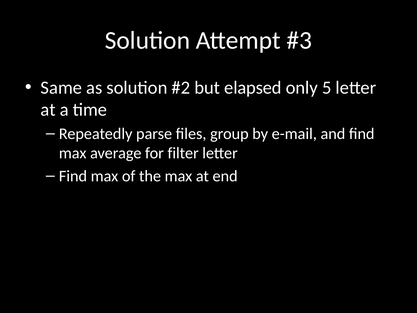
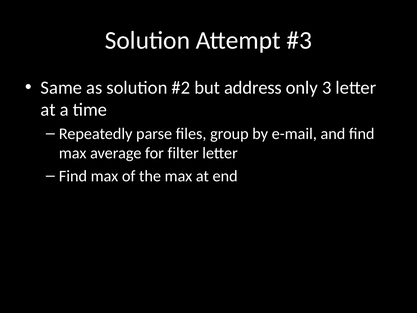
elapsed: elapsed -> address (253, 87)
5: 5 -> 3 (327, 87)
